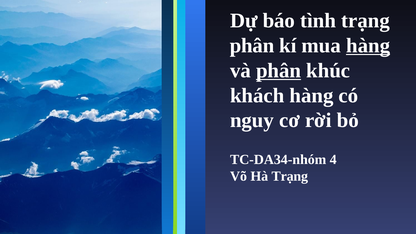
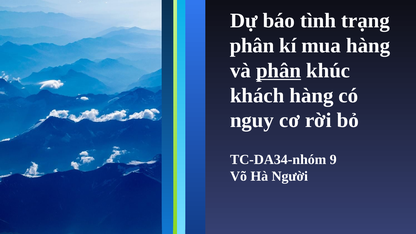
hàng underline: present -> none (368, 46)
4: 4 -> 9 (333, 160)
Hà Trạng: Trạng -> Người (290, 176)
